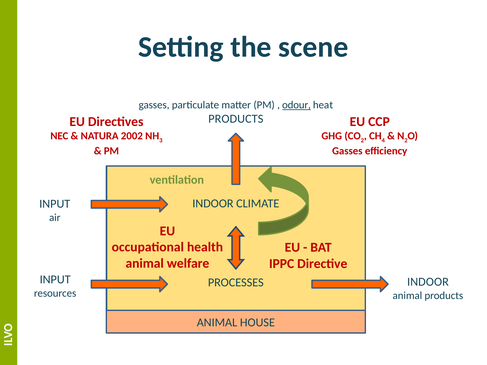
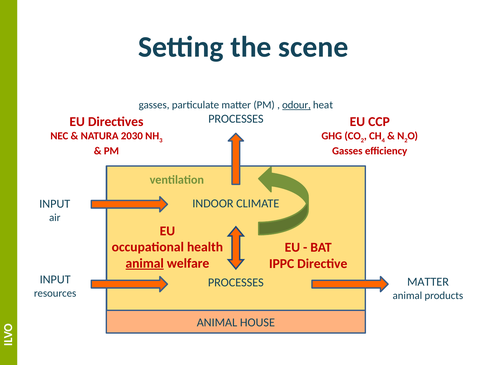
PRODUCTS: PRODUCTS -> PROCESSES (236, 119)
2002: 2002 -> 2030 (132, 136)
animal underline: none -> present (145, 264)
INDOOR: INDOOR -> MATTER (428, 282)
